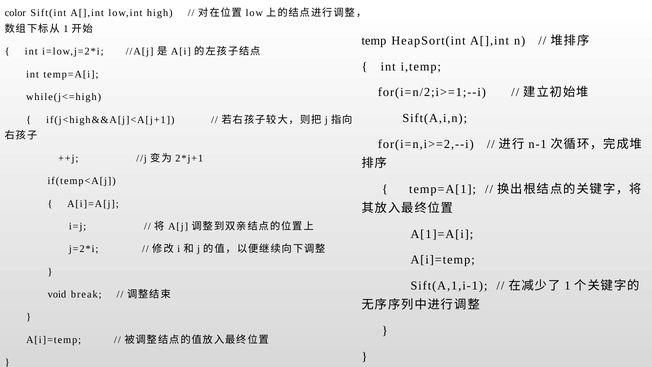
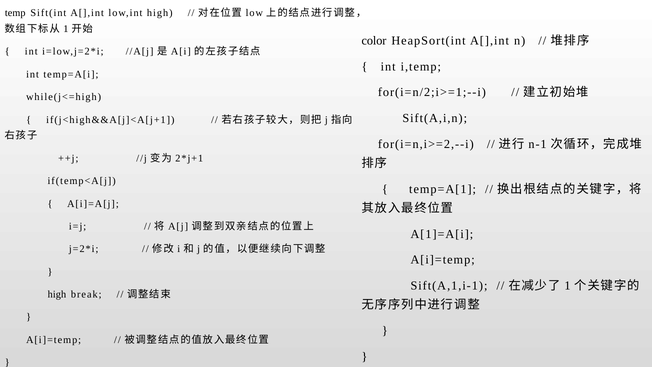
color: color -> temp (15, 13)
temp: temp -> color (374, 41)
void: void -> high (57, 294)
